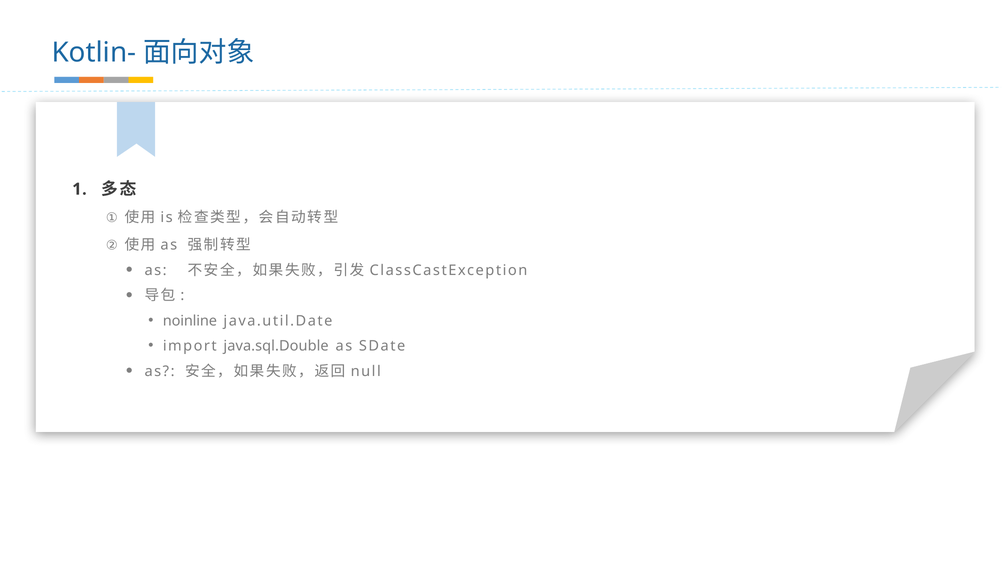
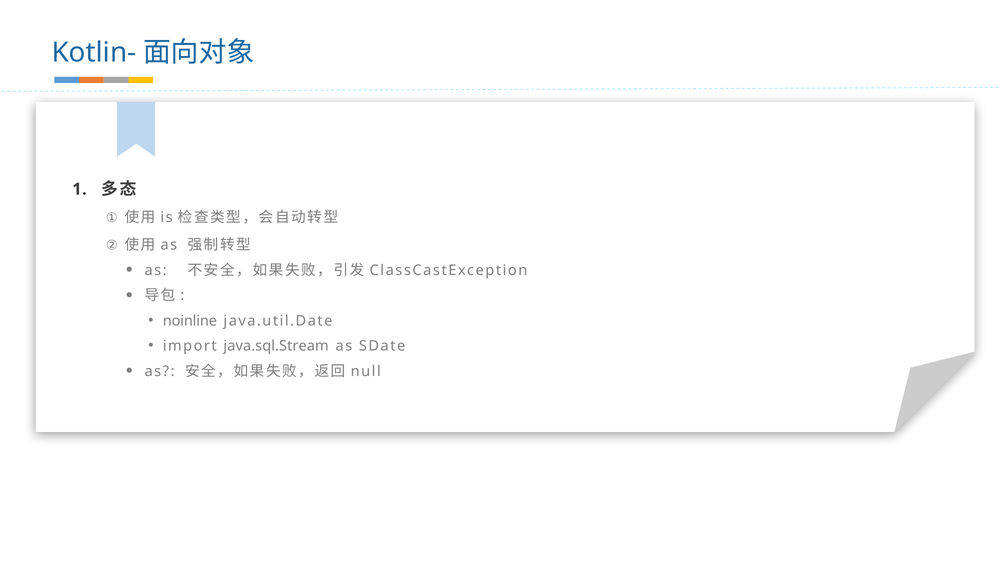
java.sql.Double: java.sql.Double -> java.sql.Stream (276, 346)
